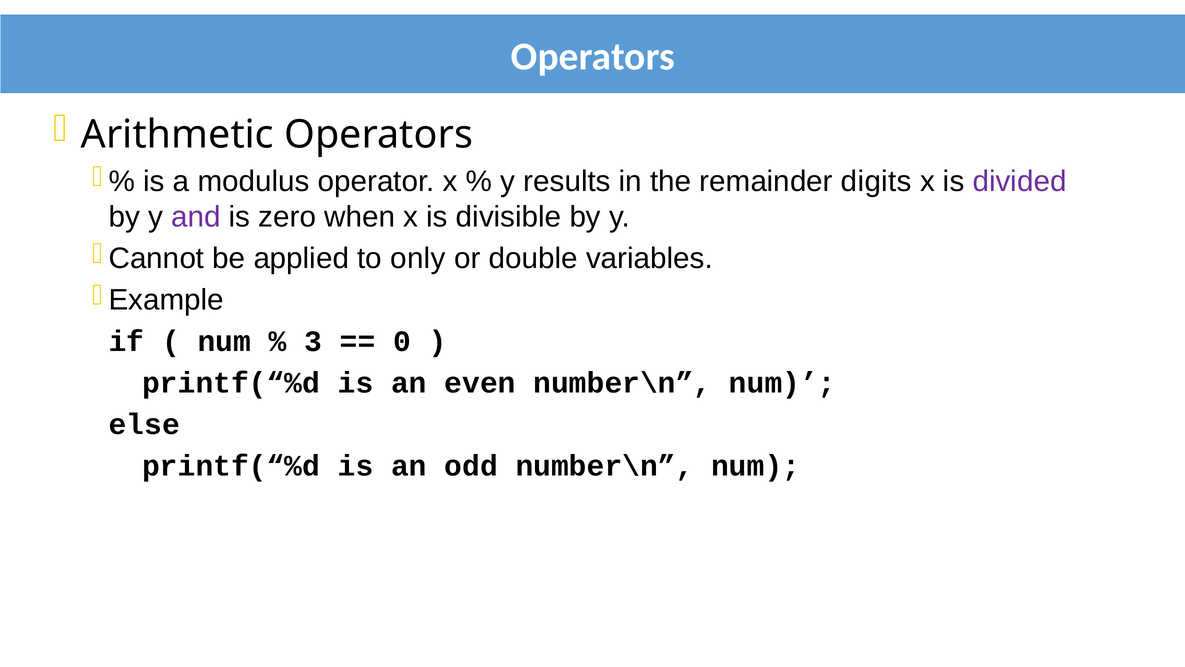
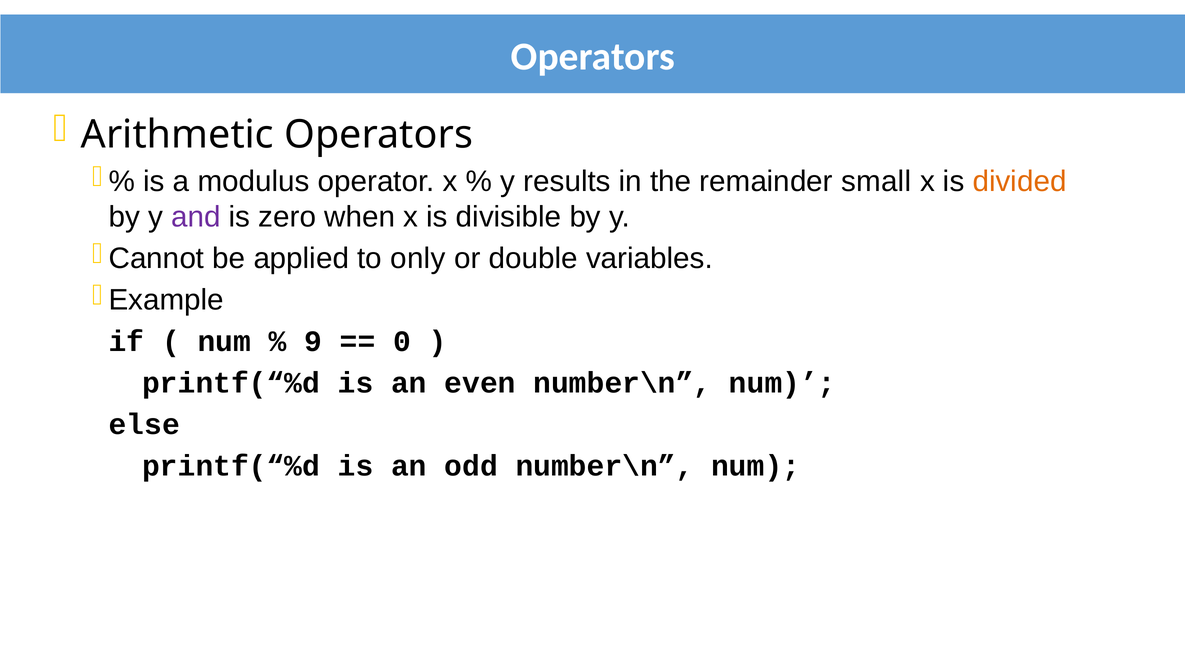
digits: digits -> small (876, 181)
divided colour: purple -> orange (1020, 181)
3: 3 -> 9 (313, 341)
